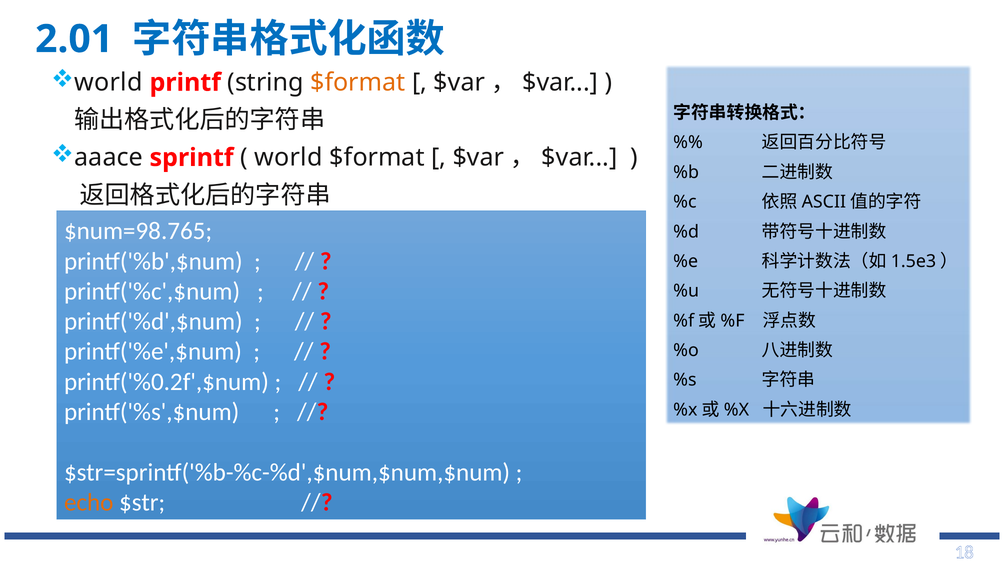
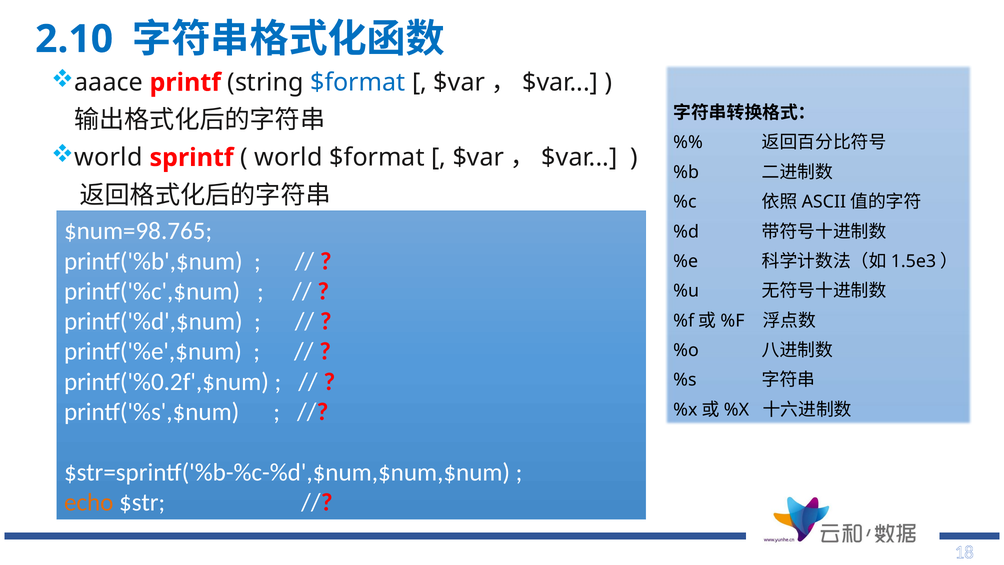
2.01: 2.01 -> 2.10 (74, 39)
world: world -> aaace (109, 82)
$format colour: orange -> blue (358, 82)
aaace: aaace -> world (108, 158)
